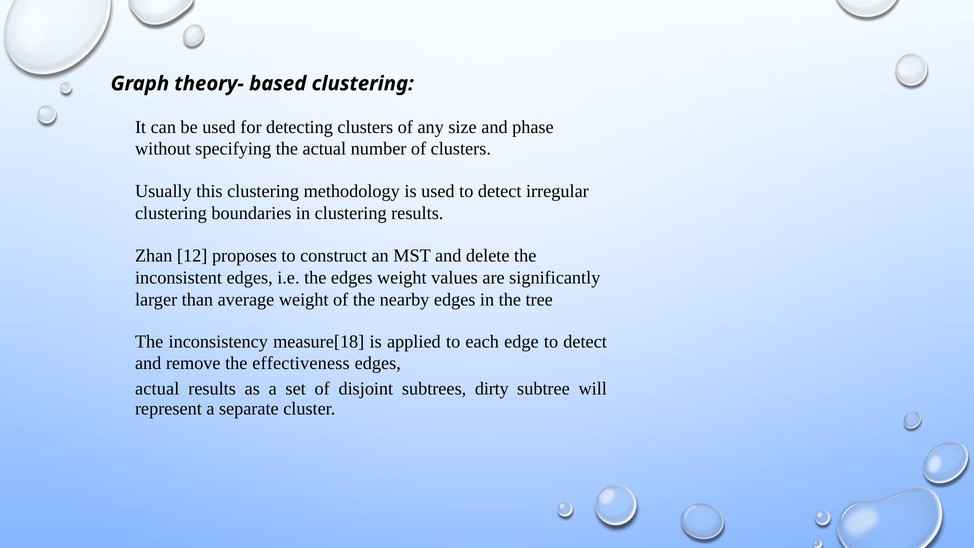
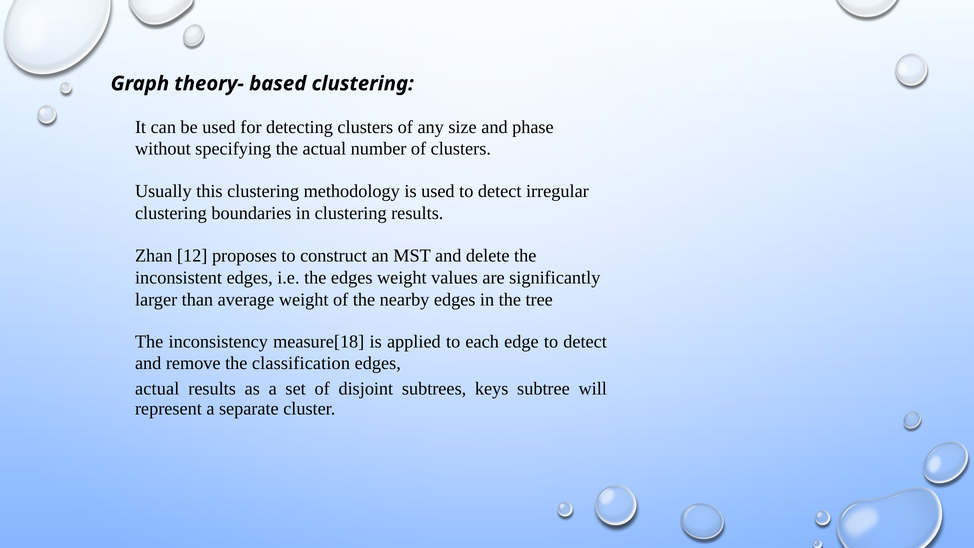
effectiveness: effectiveness -> classification (301, 363)
dirty: dirty -> keys (492, 388)
